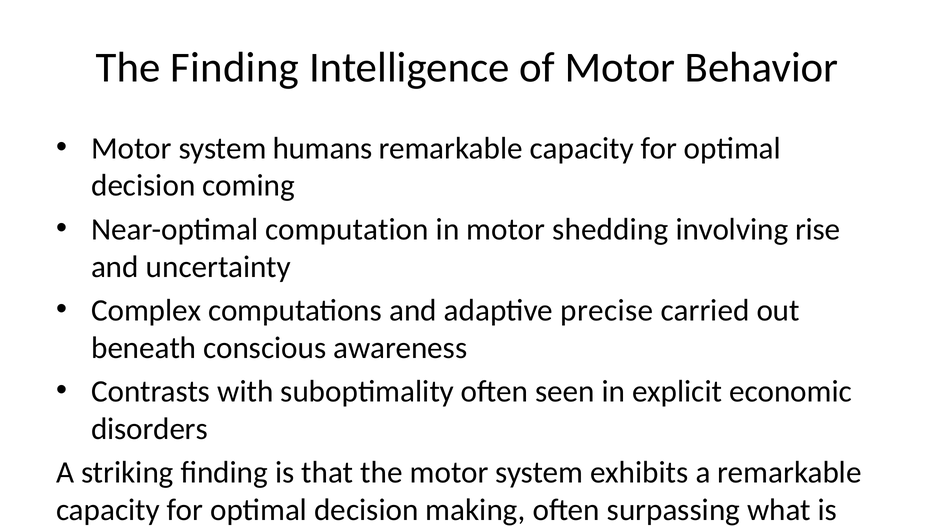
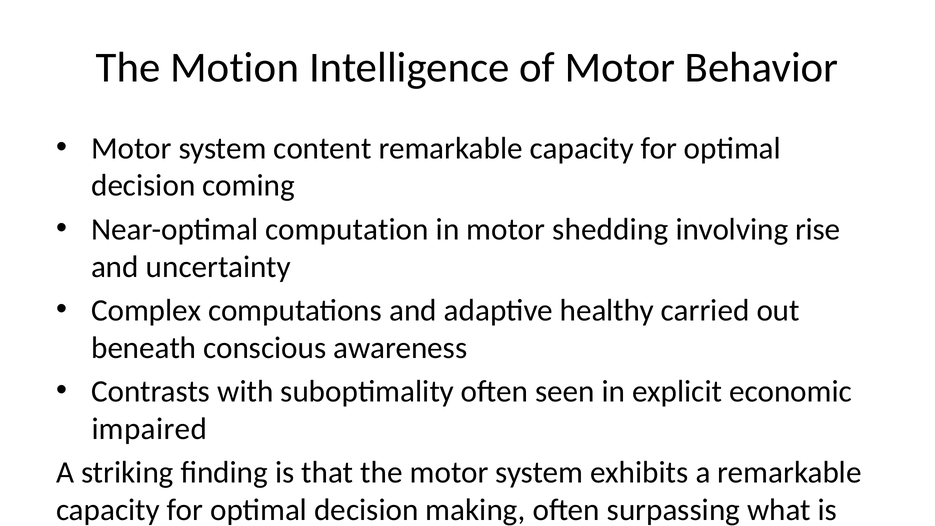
The Finding: Finding -> Motion (235, 68)
humans: humans -> content (323, 148)
precise: precise -> healthy (607, 310)
disorders: disorders -> impaired (149, 429)
